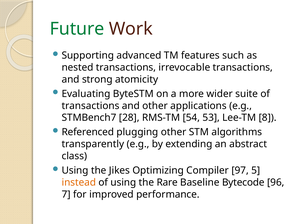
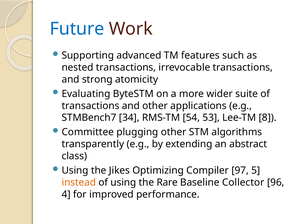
Future colour: green -> blue (77, 29)
28: 28 -> 34 (129, 117)
Referenced: Referenced -> Committee (88, 132)
Bytecode: Bytecode -> Collector (243, 182)
7: 7 -> 4 (66, 194)
